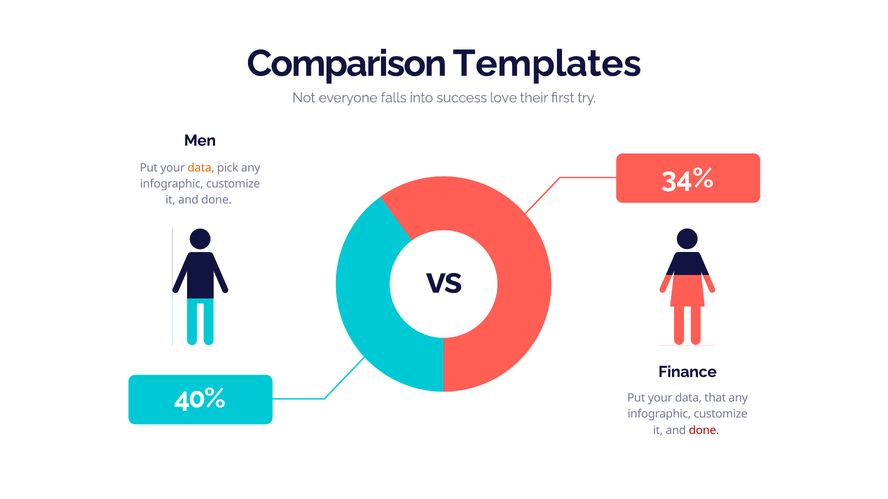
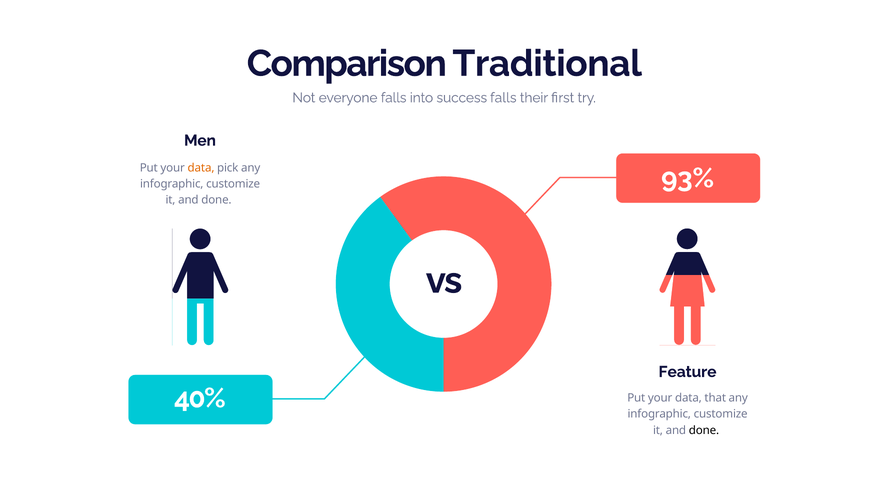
Templates: Templates -> Traditional (547, 64)
success love: love -> falls (503, 98)
34%: 34% -> 93% (688, 178)
Finance: Finance -> Feature (688, 372)
done colour: red -> black (704, 431)
